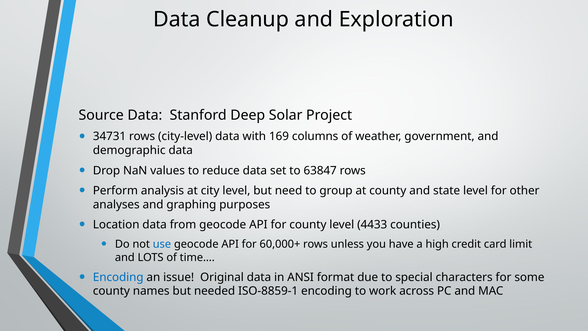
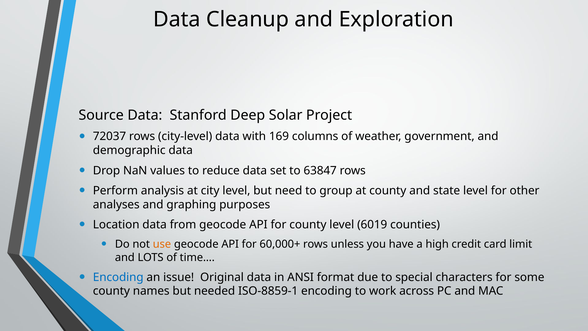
34731: 34731 -> 72037 (109, 136)
4433: 4433 -> 6019 (372, 225)
use colour: blue -> orange (162, 244)
